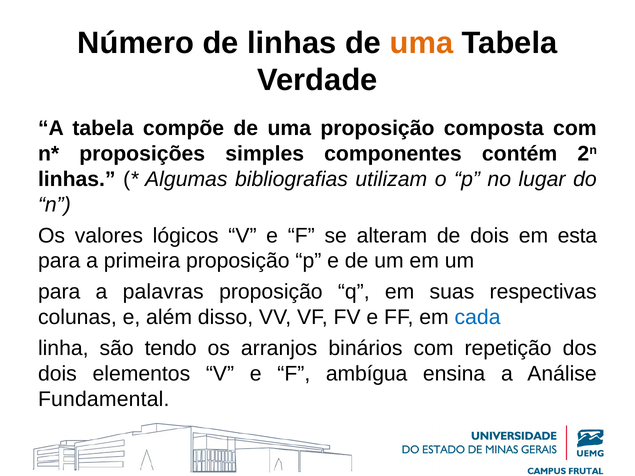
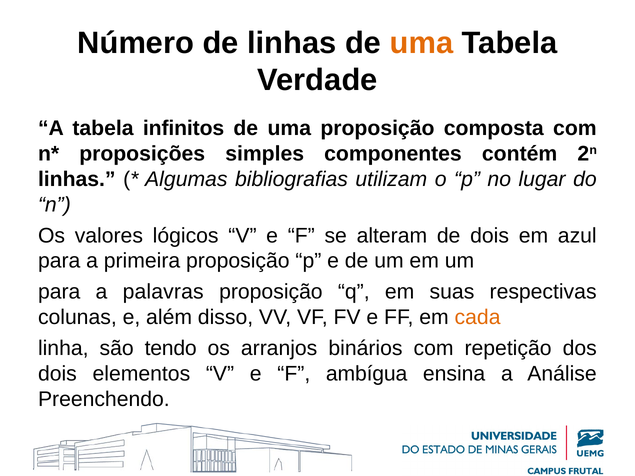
compõe: compõe -> infinitos (184, 128)
esta: esta -> azul (577, 236)
cada colour: blue -> orange (478, 318)
Fundamental: Fundamental -> Preenchendo (104, 399)
